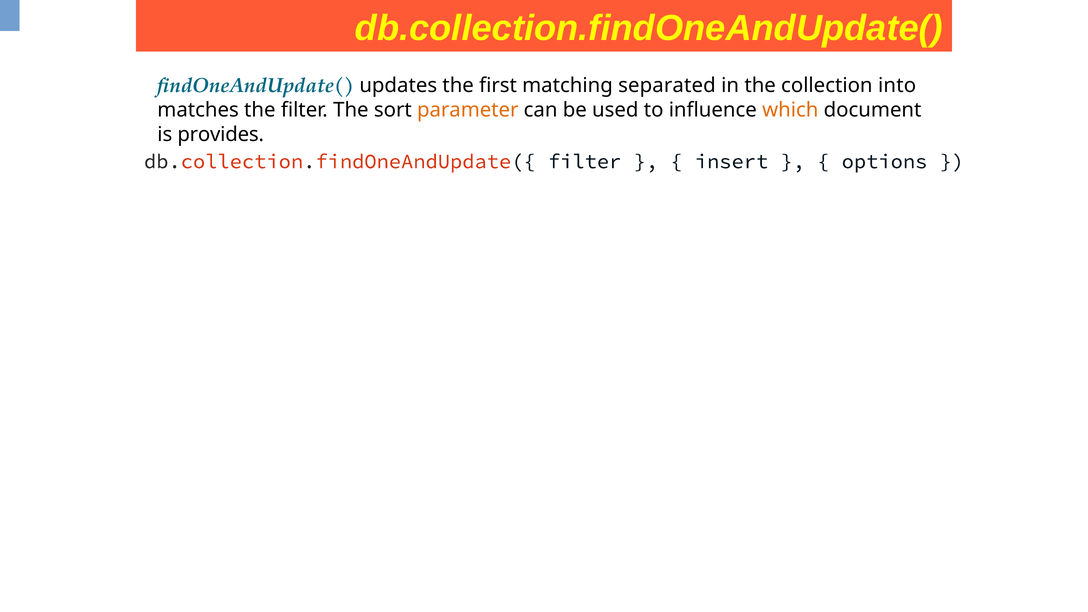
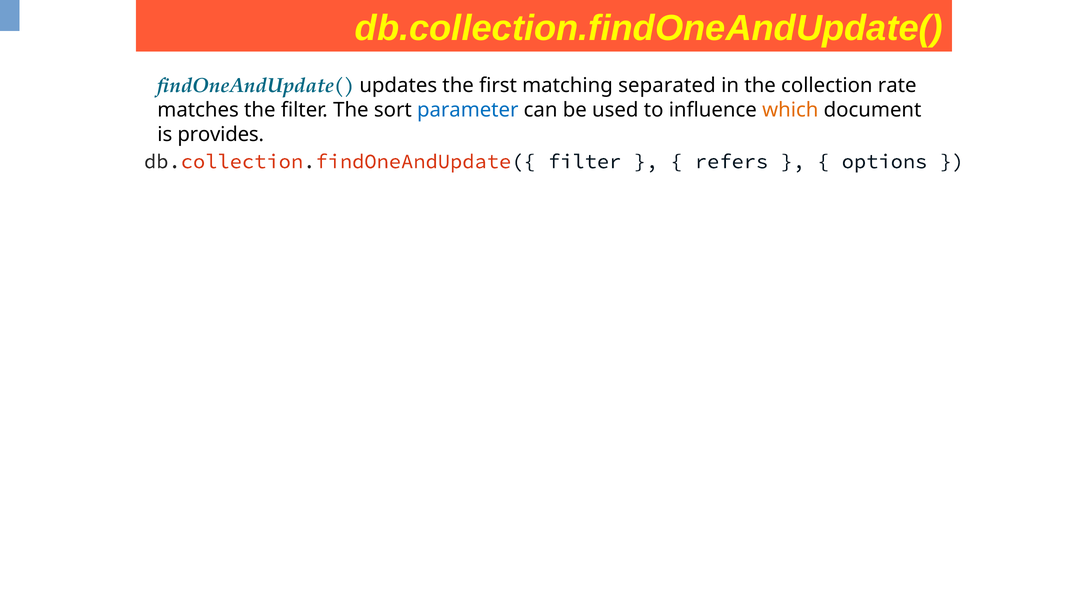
into: into -> rate (897, 86)
parameter colour: orange -> blue (468, 110)
insert: insert -> refers (732, 161)
